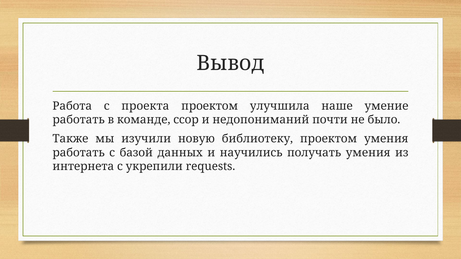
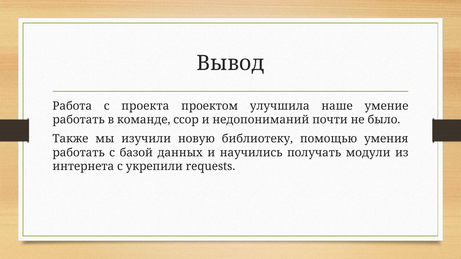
библиотеку проектом: проектом -> помощью (329, 139)
получать умения: умения -> модули (368, 153)
